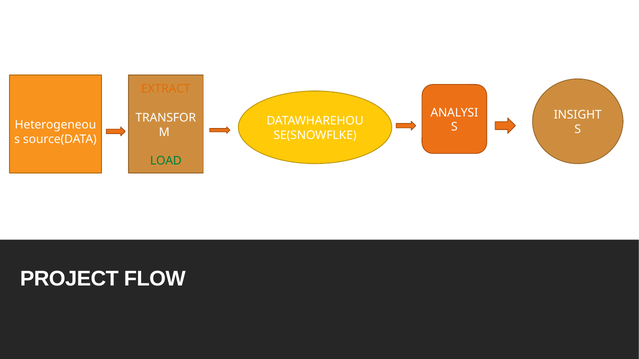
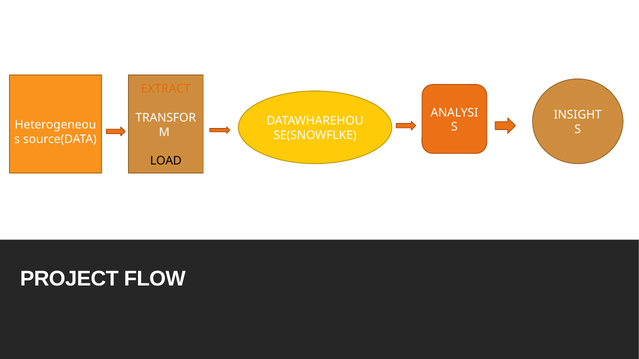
LOAD colour: green -> black (166, 161)
